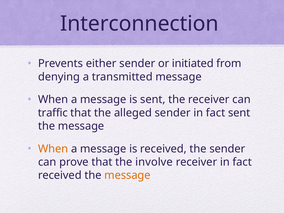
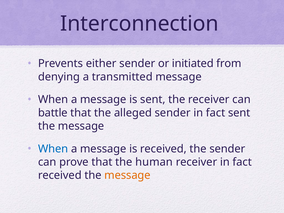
traffic: traffic -> battle (53, 113)
When colour: orange -> blue (53, 149)
involve: involve -> human (154, 162)
